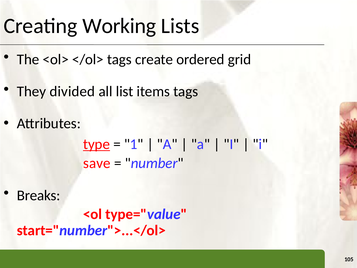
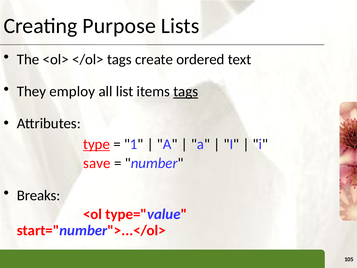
Working: Working -> Purpose (119, 26)
grid: grid -> text (240, 59)
divided: divided -> employ (72, 91)
tags underline: none -> present (186, 91)
